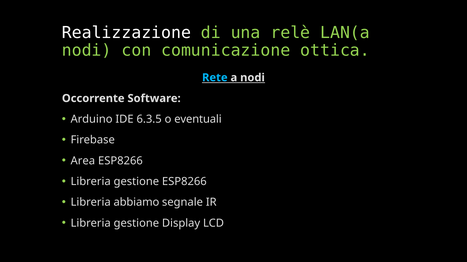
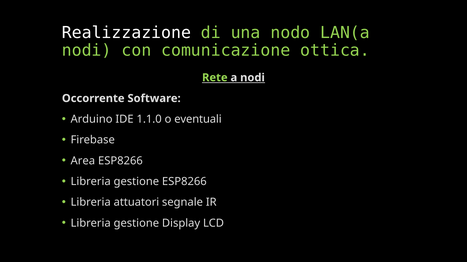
relè: relè -> nodo (290, 33)
Rete colour: light blue -> light green (215, 78)
6.3.5: 6.3.5 -> 1.1.0 (149, 119)
abbiamo: abbiamo -> attuatori (136, 203)
